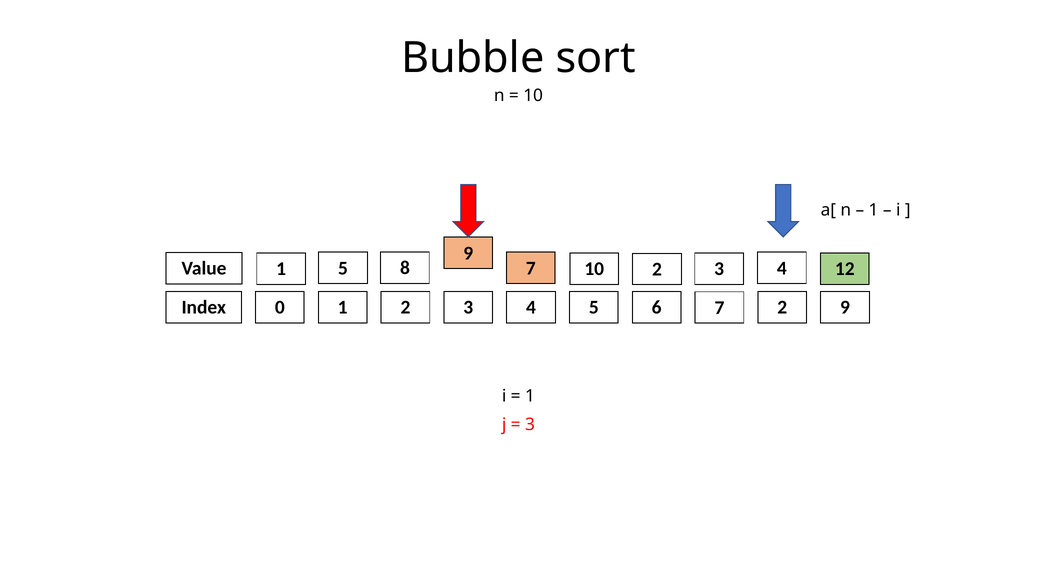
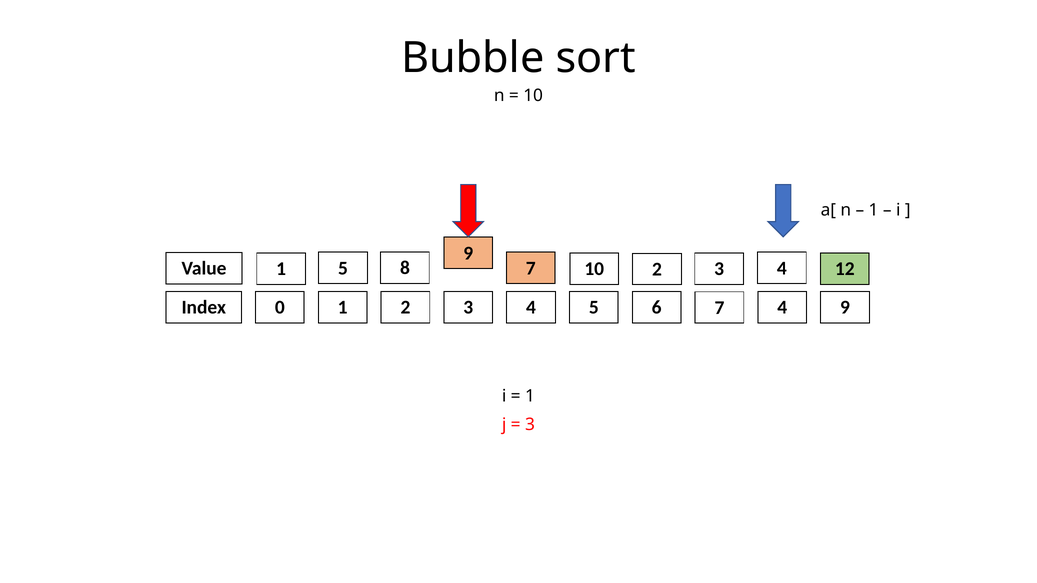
6 2: 2 -> 4 (782, 308)
